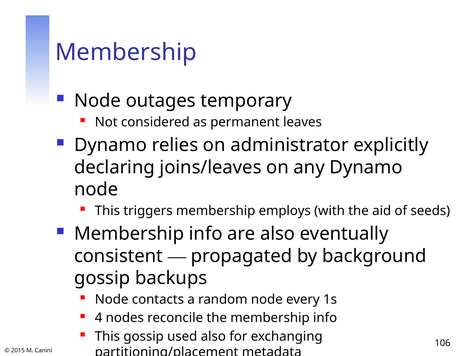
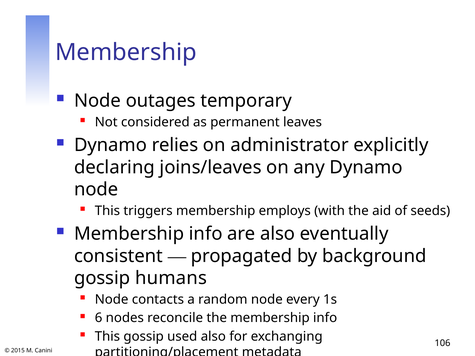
backups: backups -> humans (171, 278)
4: 4 -> 6 (99, 318)
